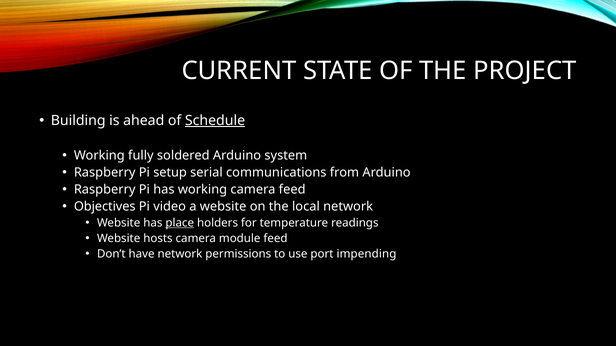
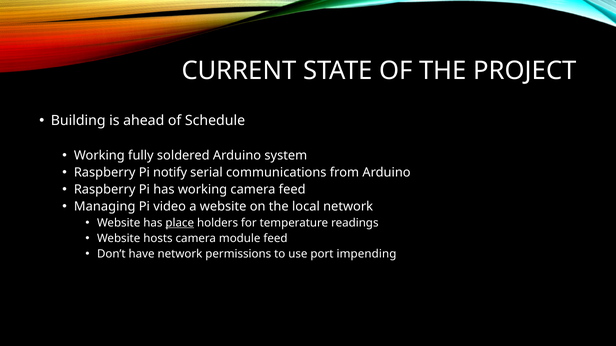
Schedule underline: present -> none (215, 121)
setup: setup -> notify (170, 173)
Objectives: Objectives -> Managing (105, 207)
